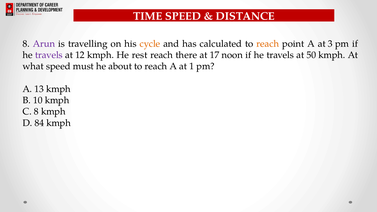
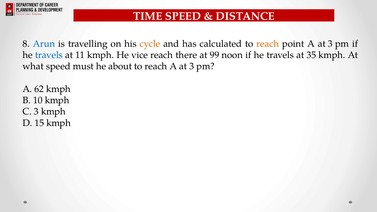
Arun colour: purple -> blue (44, 44)
travels colour: purple -> blue (49, 55)
12: 12 -> 11 (80, 55)
rest: rest -> vice (140, 55)
17: 17 -> 99 (215, 55)
50: 50 -> 35 (311, 55)
reach A at 1: 1 -> 3 (192, 66)
13: 13 -> 62 (39, 89)
C 8: 8 -> 3 (36, 112)
84: 84 -> 15 (39, 123)
